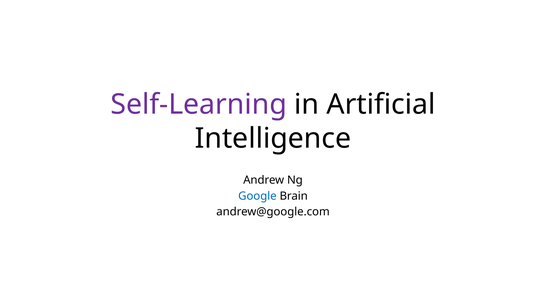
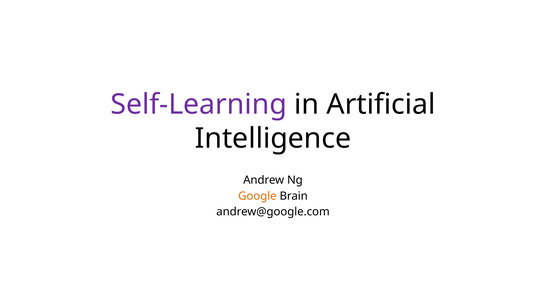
Google colour: blue -> orange (257, 196)
